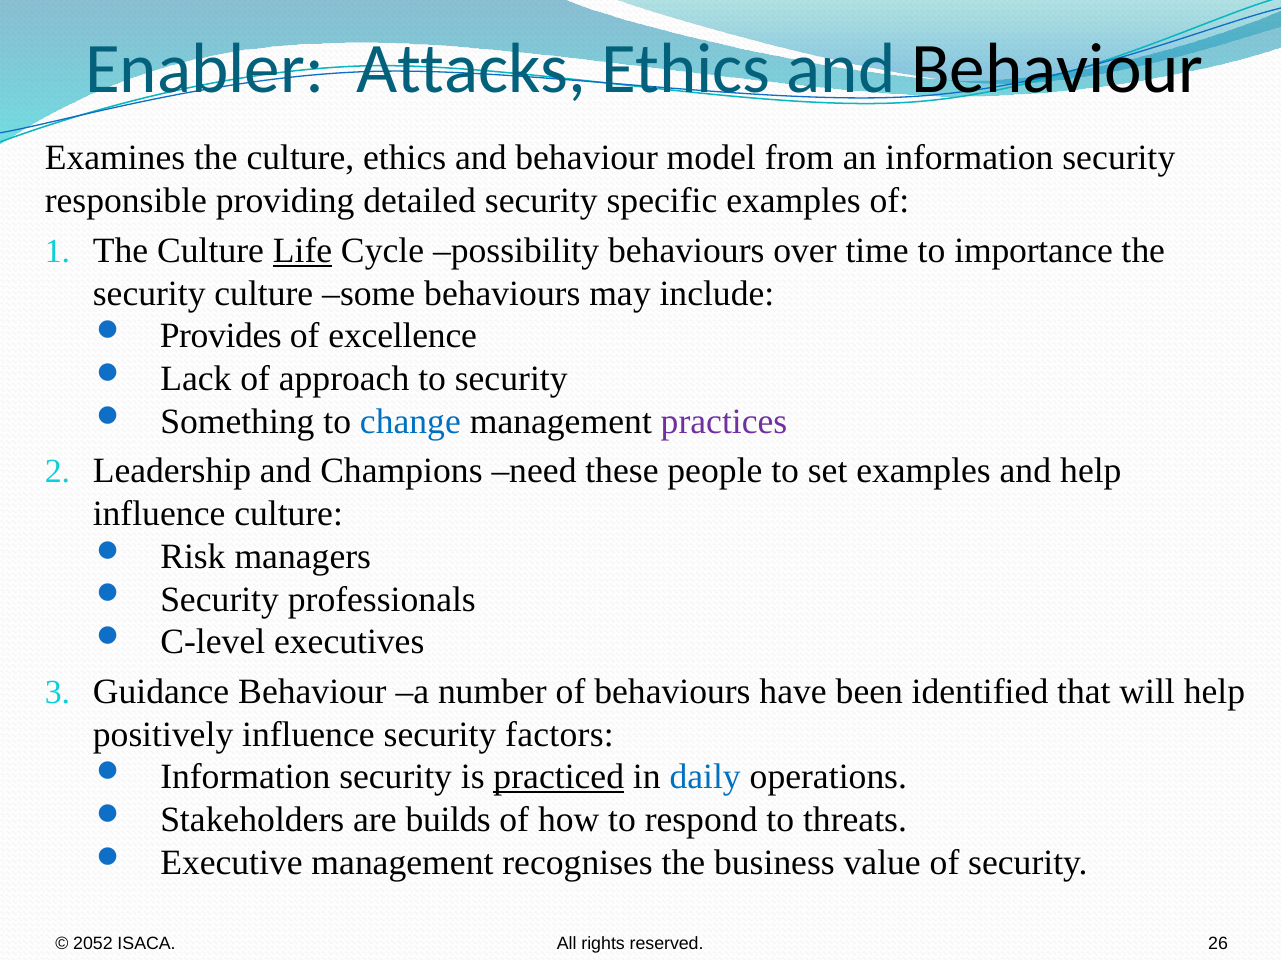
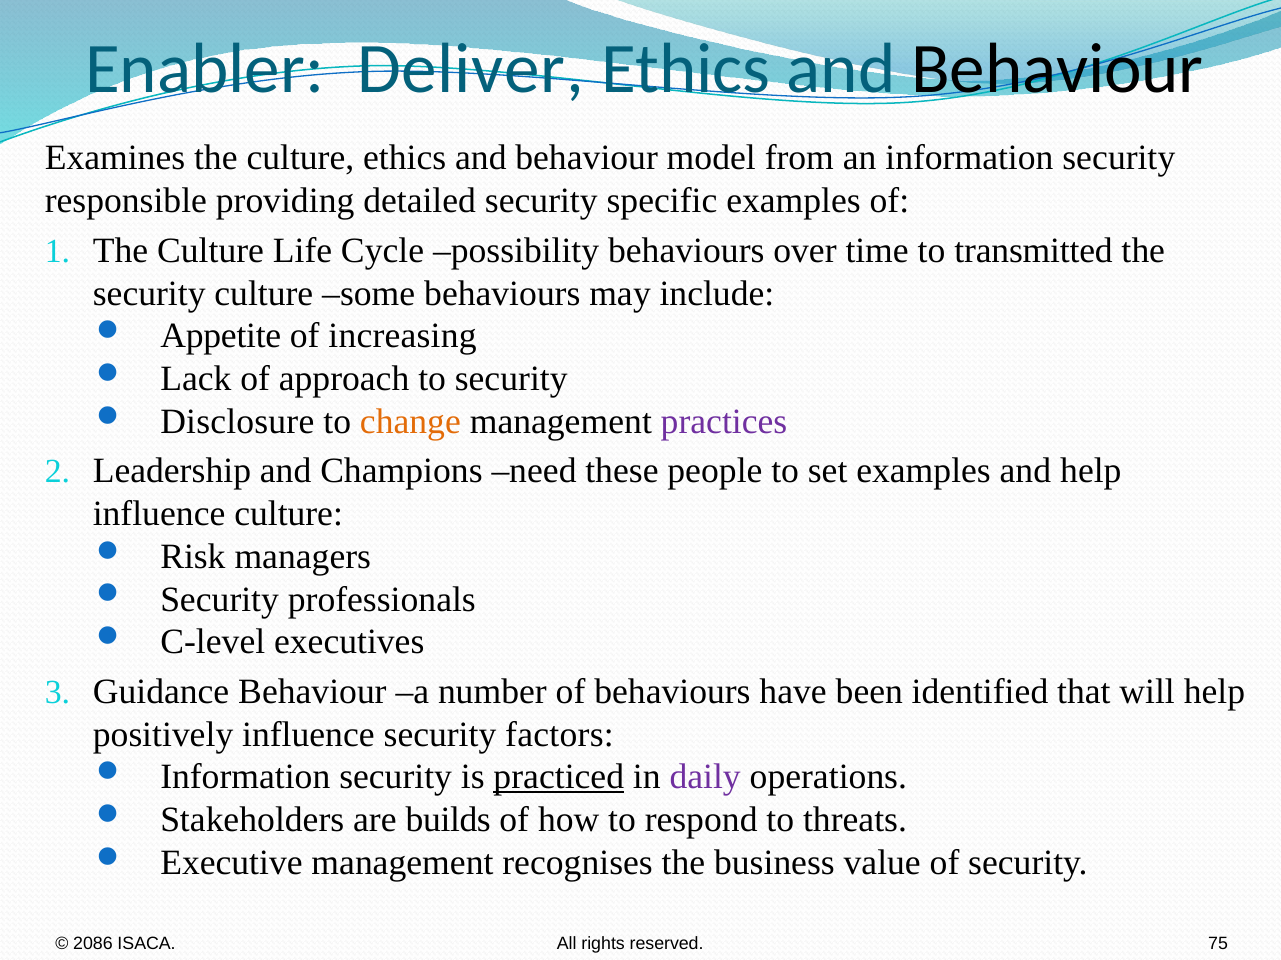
Attacks: Attacks -> Deliver (471, 69)
Life underline: present -> none (303, 251)
importance: importance -> transmitted (1034, 251)
Provides: Provides -> Appetite (221, 336)
excellence: excellence -> increasing (403, 336)
Something: Something -> Disclosure (237, 422)
change colour: blue -> orange (410, 422)
daily colour: blue -> purple (705, 778)
2052: 2052 -> 2086 (93, 944)
26: 26 -> 75 (1218, 944)
